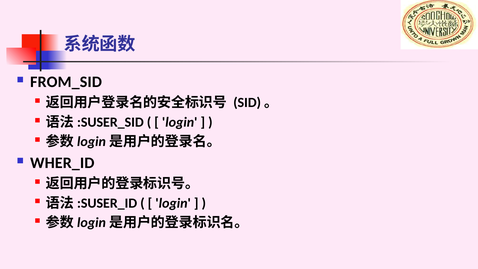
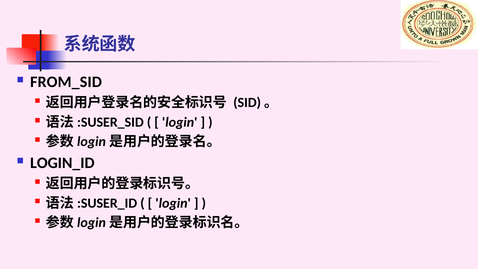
WHER_ID: WHER_ID -> LOGIN_ID (62, 163)
